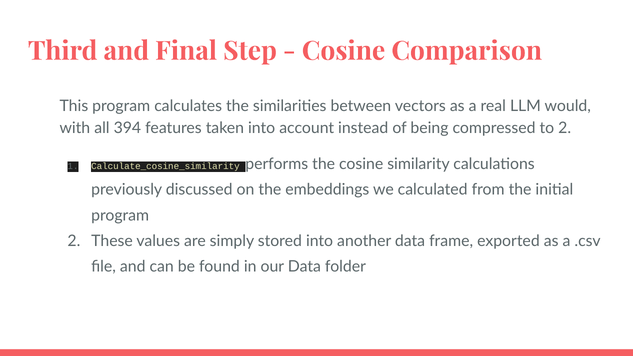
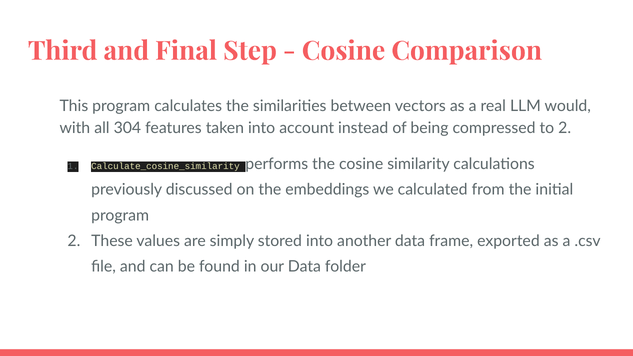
394: 394 -> 304 (127, 128)
